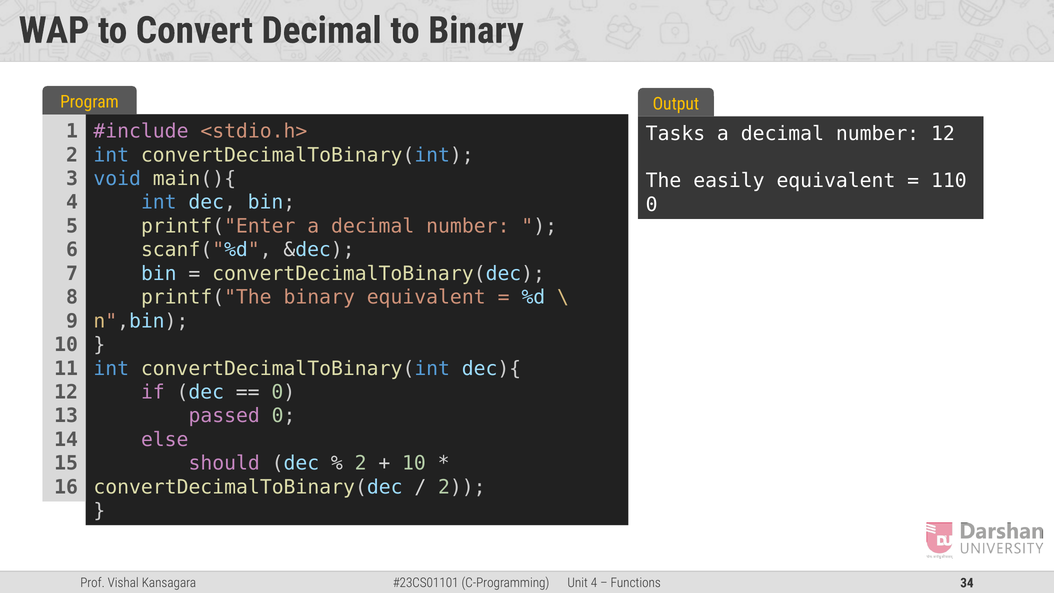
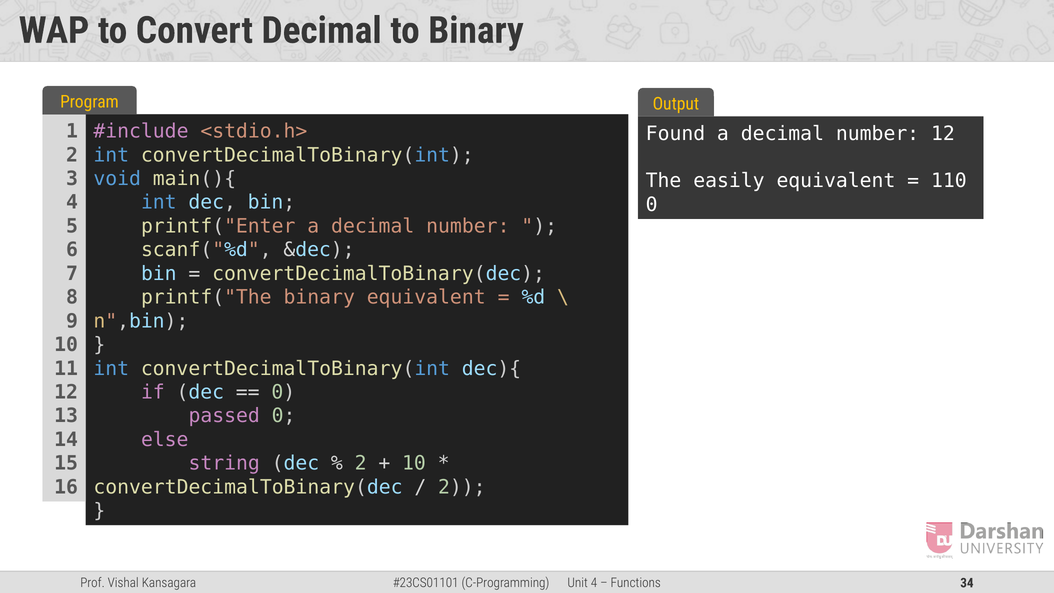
Tasks: Tasks -> Found (675, 133)
should: should -> string (224, 463)
